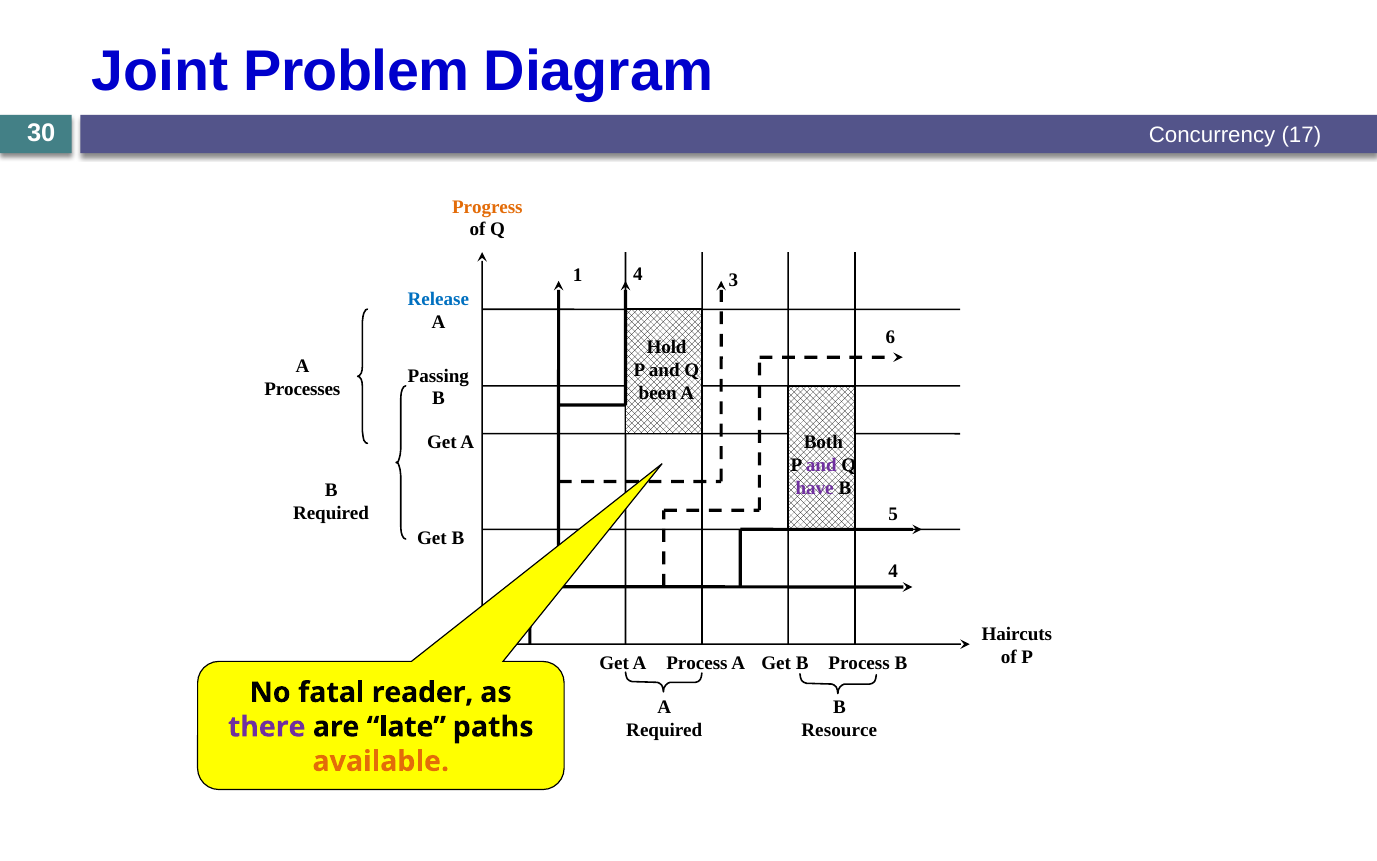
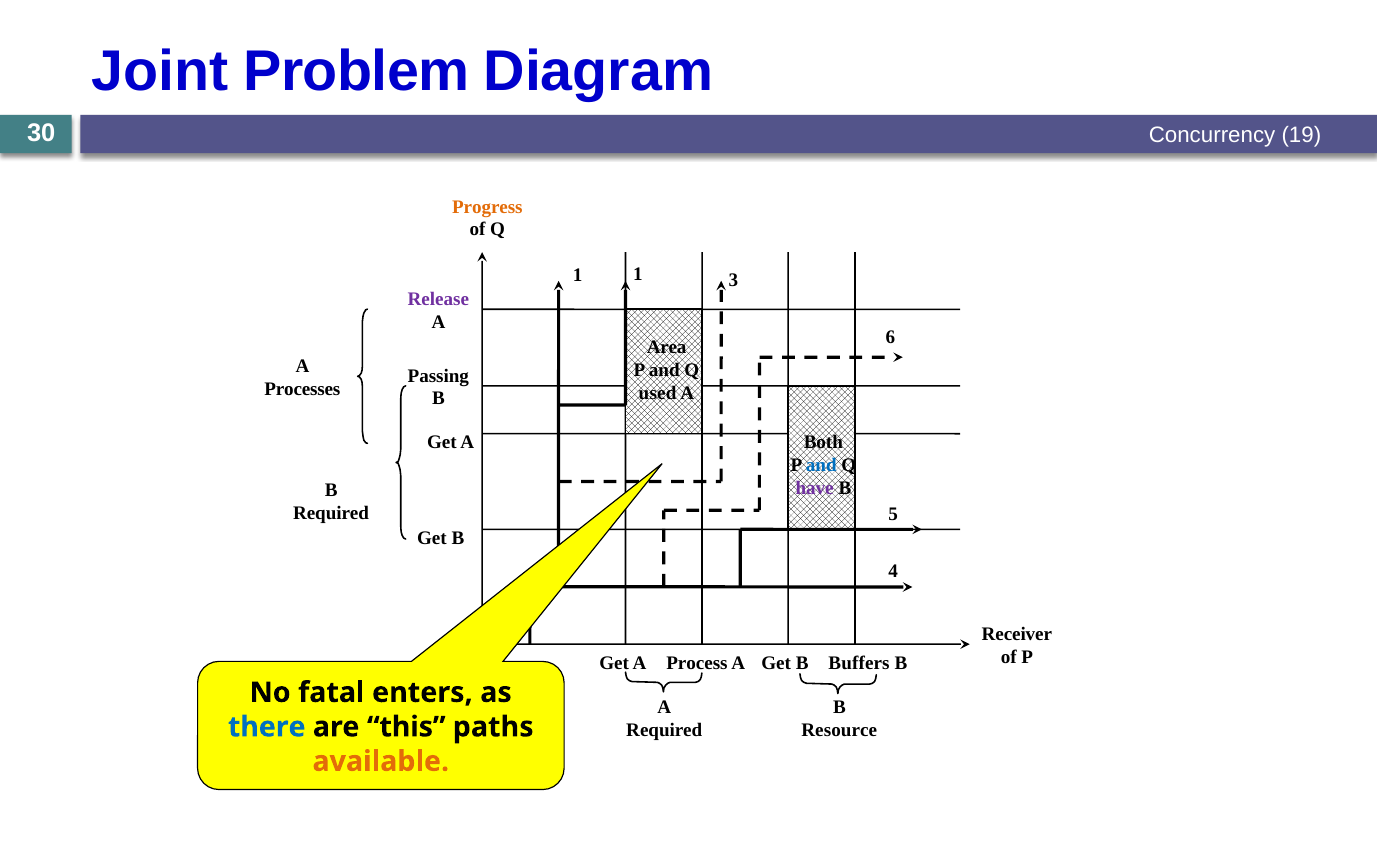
17: 17 -> 19 (1301, 136)
1 4: 4 -> 1 (638, 274)
Release colour: blue -> purple (438, 299)
Hold: Hold -> Area (667, 347)
been: been -> used (658, 393)
and colour: purple -> blue (821, 465)
Haircuts: Haircuts -> Receiver (1017, 634)
A Process: Process -> Buffers (859, 662)
reader: reader -> enters (422, 692)
there colour: purple -> blue (267, 727)
late: late -> this (406, 727)
